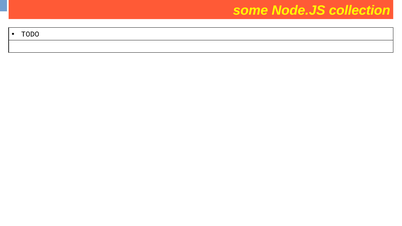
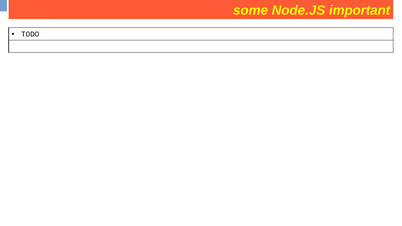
collection: collection -> important (360, 10)
